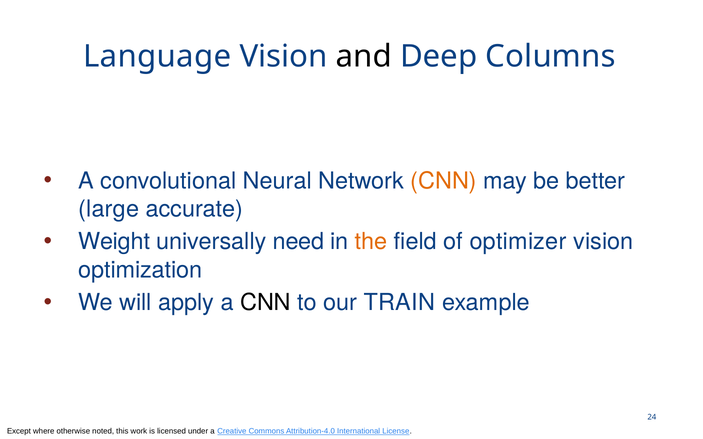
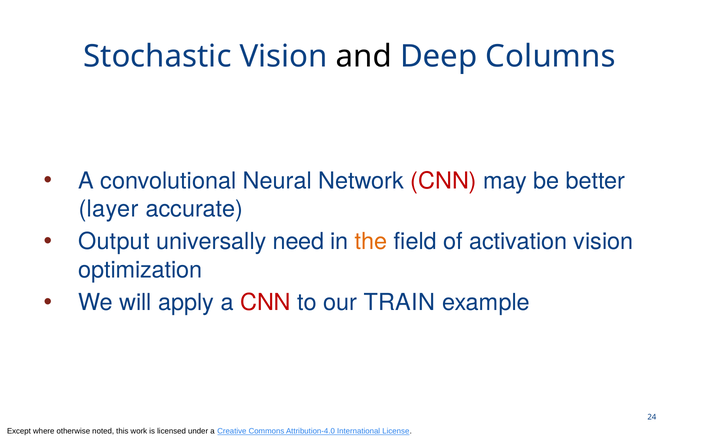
Language: Language -> Stochastic (157, 56)
CNN colour: orange -> red (444, 181)
large: large -> layer (109, 209)
Weight: Weight -> Output (114, 242)
optimizer: optimizer -> activation (518, 242)
CNN colour: black -> red (266, 303)
